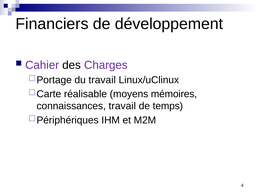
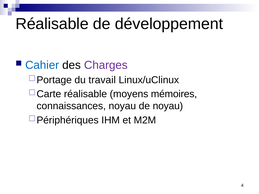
Financiers: Financiers -> Réalisable (52, 24)
Cahier colour: purple -> blue (42, 65)
connaissances travail: travail -> noyau (122, 106)
de temps: temps -> noyau (168, 106)
